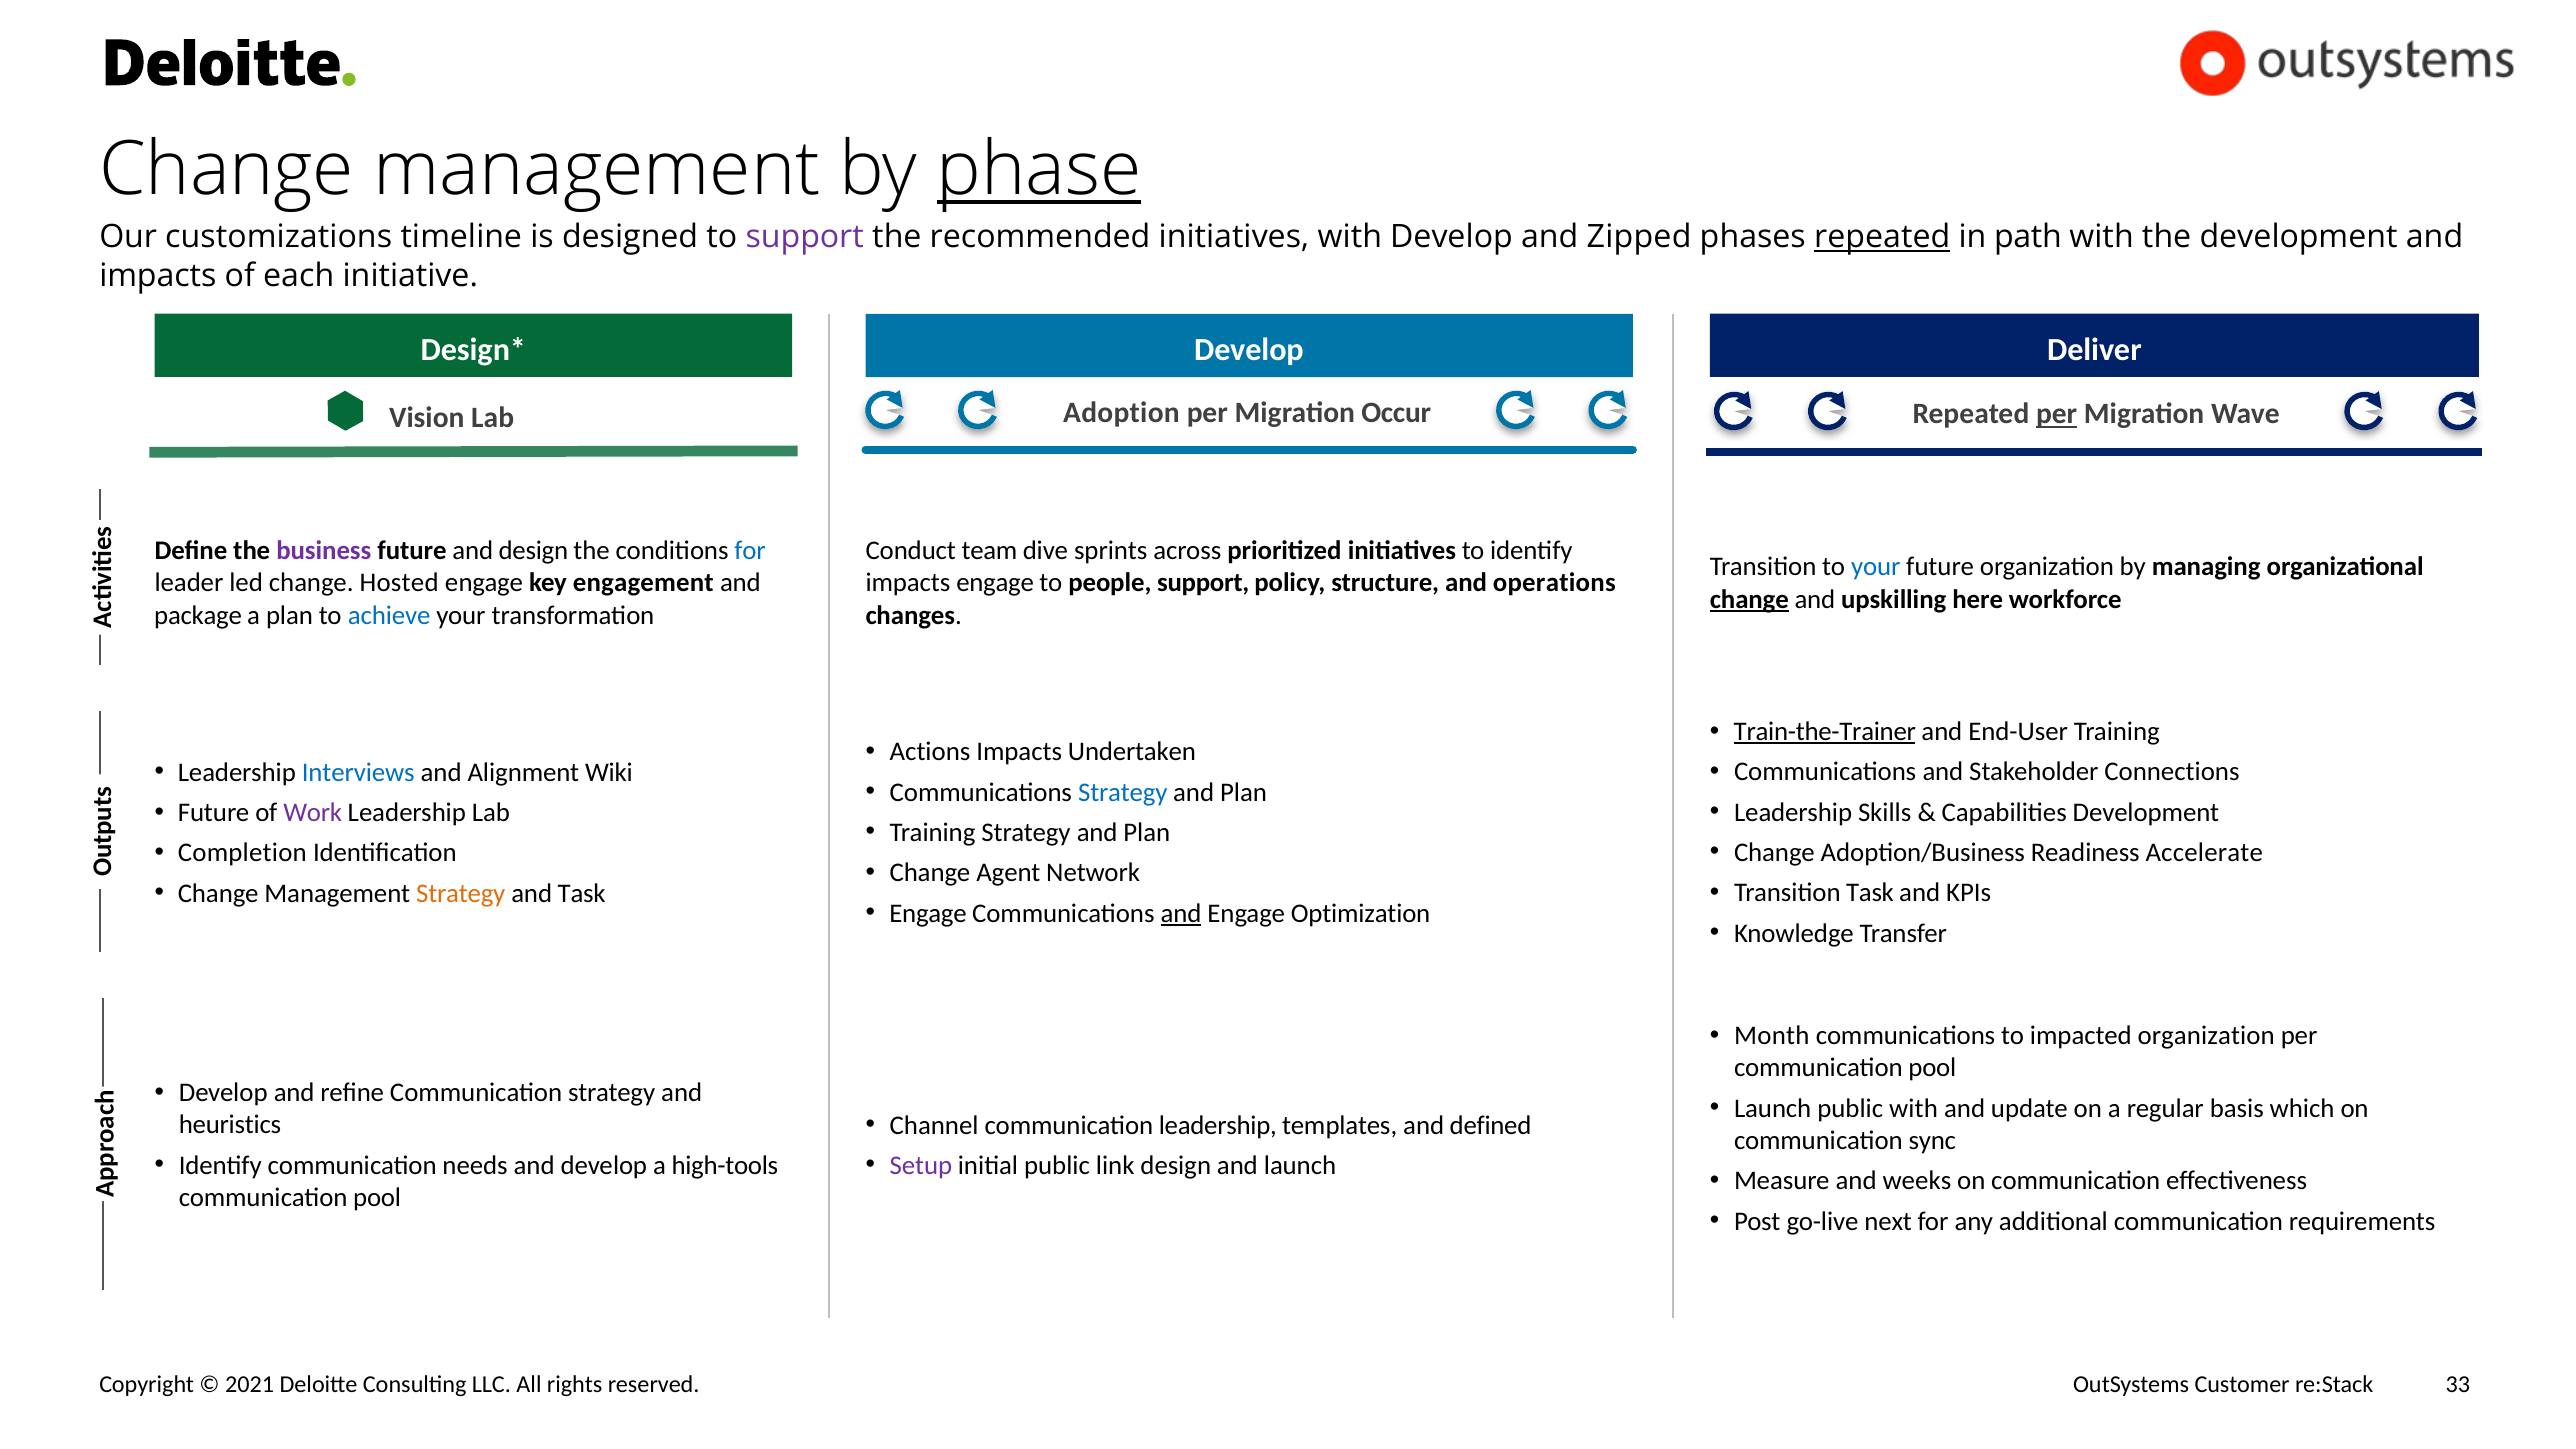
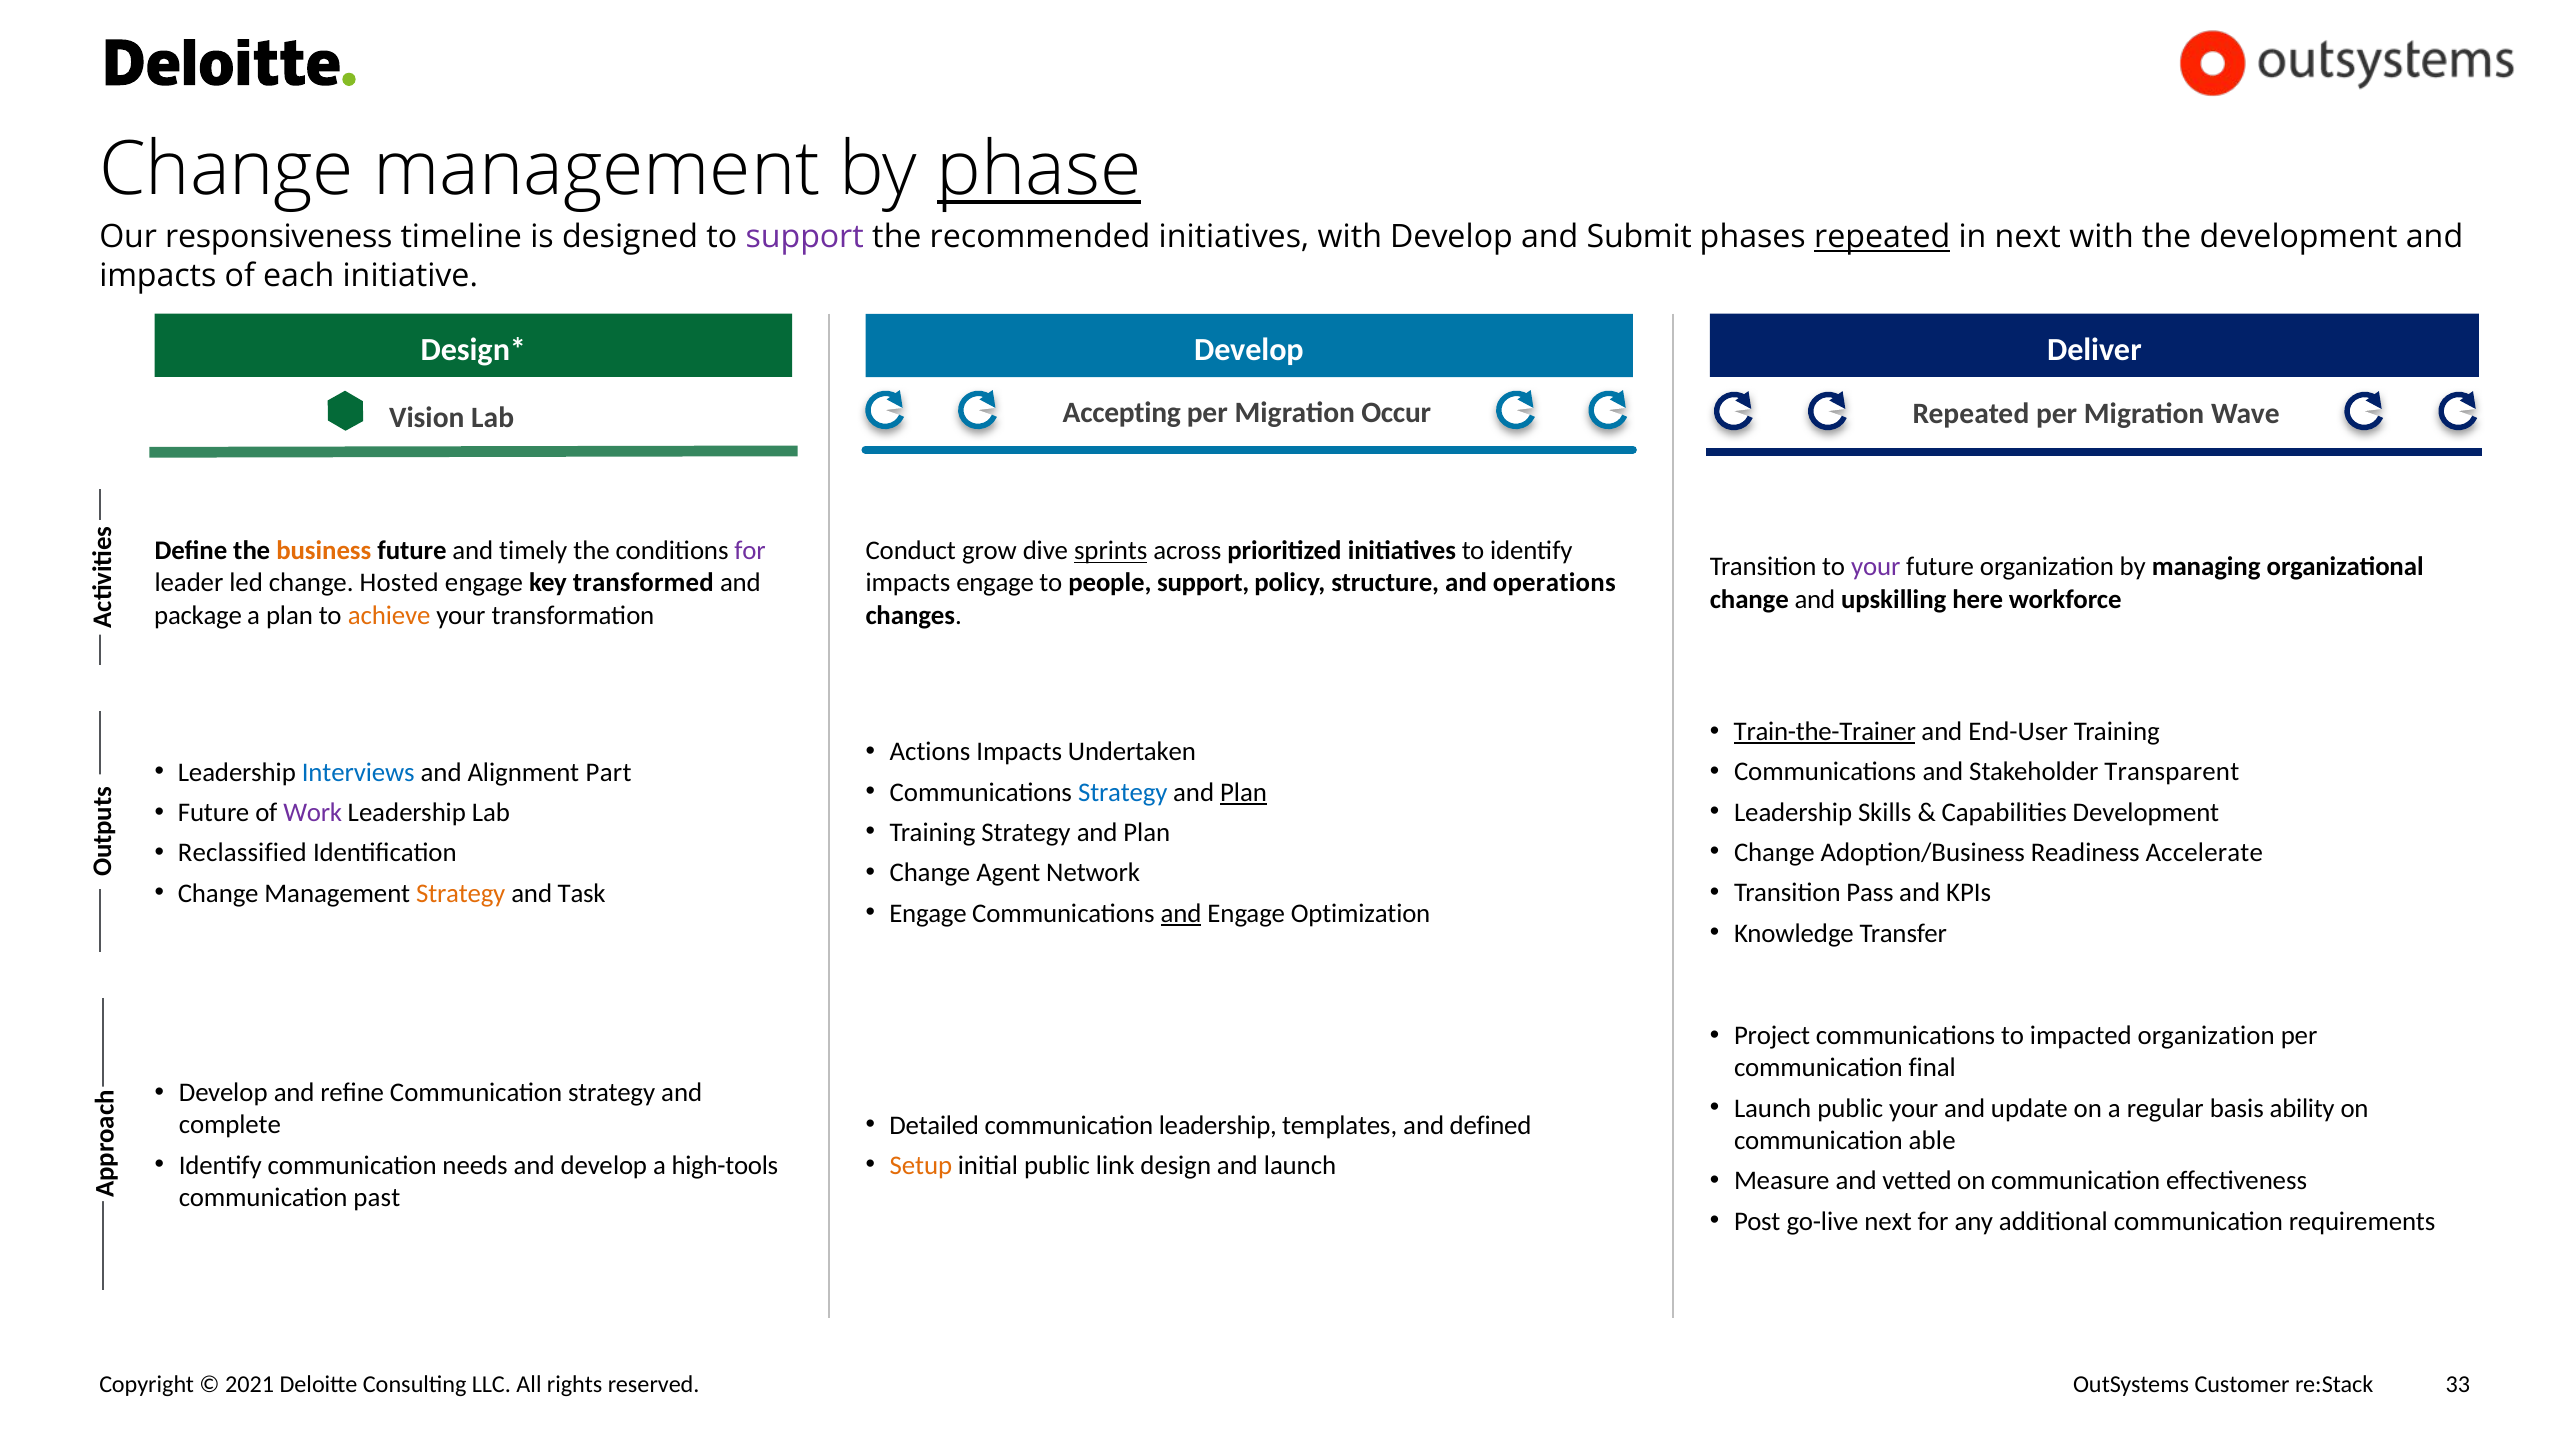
customizations: customizations -> responsiveness (279, 237)
Zipped: Zipped -> Submit (1639, 237)
in path: path -> next (2028, 237)
Adoption: Adoption -> Accepting (1122, 413)
per underline: present -> none (2057, 414)
business colour: purple -> orange (324, 551)
and design: design -> timely (533, 551)
for colour: blue -> purple (750, 551)
team: team -> grow (989, 551)
sprints underline: none -> present (1111, 551)
your colour: blue -> purple (1876, 567)
engagement: engagement -> transformed (643, 583)
change underline: present -> none (1749, 599)
achieve colour: blue -> orange (389, 615)
Connections: Connections -> Transparent (2172, 772)
Wiki: Wiki -> Part (609, 772)
Plan underline: none -> present (1244, 792)
Completion: Completion -> Reclassified (242, 853)
Transition Task: Task -> Pass (1870, 893)
Month: Month -> Project (1772, 1036)
pool: pool -> final (1932, 1068)
public with: with -> your (1914, 1108)
which: which -> ability (2302, 1108)
Channel: Channel -> Detailed (934, 1125)
heuristics: heuristics -> complete (230, 1125)
sync: sync -> able (1932, 1141)
Setup colour: purple -> orange (921, 1166)
weeks: weeks -> vetted (1917, 1181)
pool: pool -> past (377, 1198)
